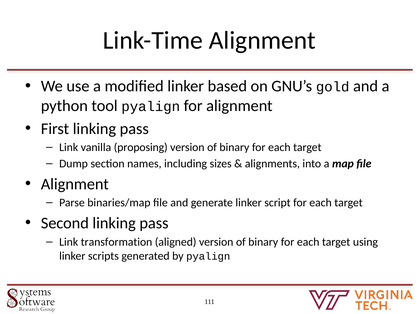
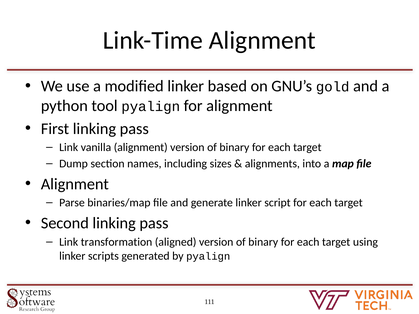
vanilla proposing: proposing -> alignment (141, 148)
